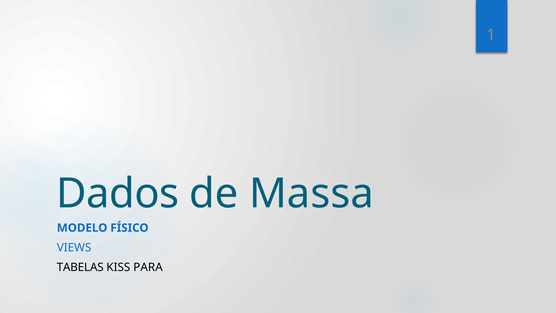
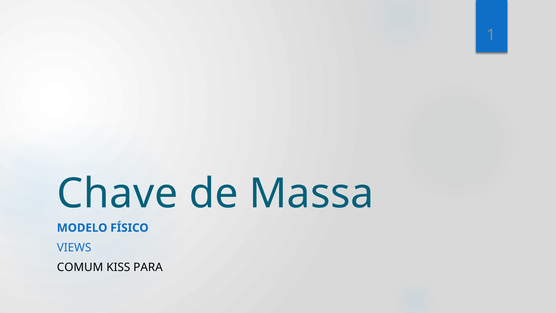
Dados: Dados -> Chave (117, 194)
TABELAS: TABELAS -> COMUM (80, 267)
